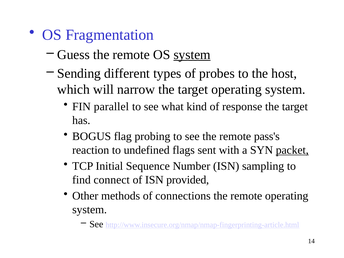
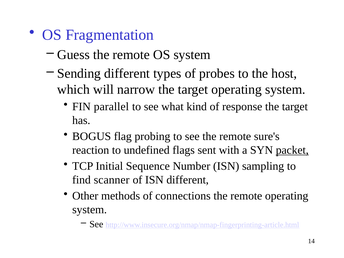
system underline: present -> none (192, 55)
pass's: pass's -> sure's (267, 136)
connect: connect -> scanner (112, 180)
ISN provided: provided -> different (188, 180)
